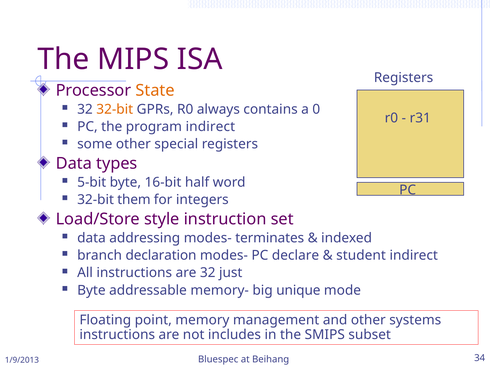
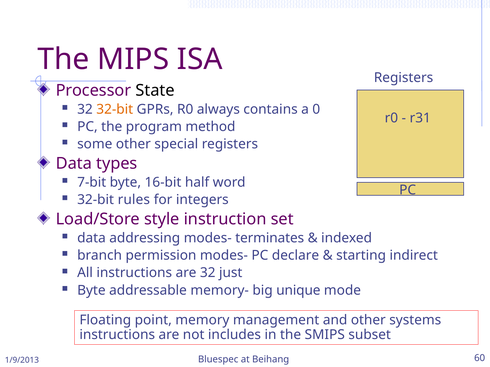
State colour: orange -> black (155, 91)
program indirect: indirect -> method (210, 127)
5-bit: 5-bit -> 7-bit (92, 183)
them: them -> rules (134, 200)
declaration: declaration -> permission (161, 256)
student: student -> starting (361, 256)
34: 34 -> 60 (480, 358)
